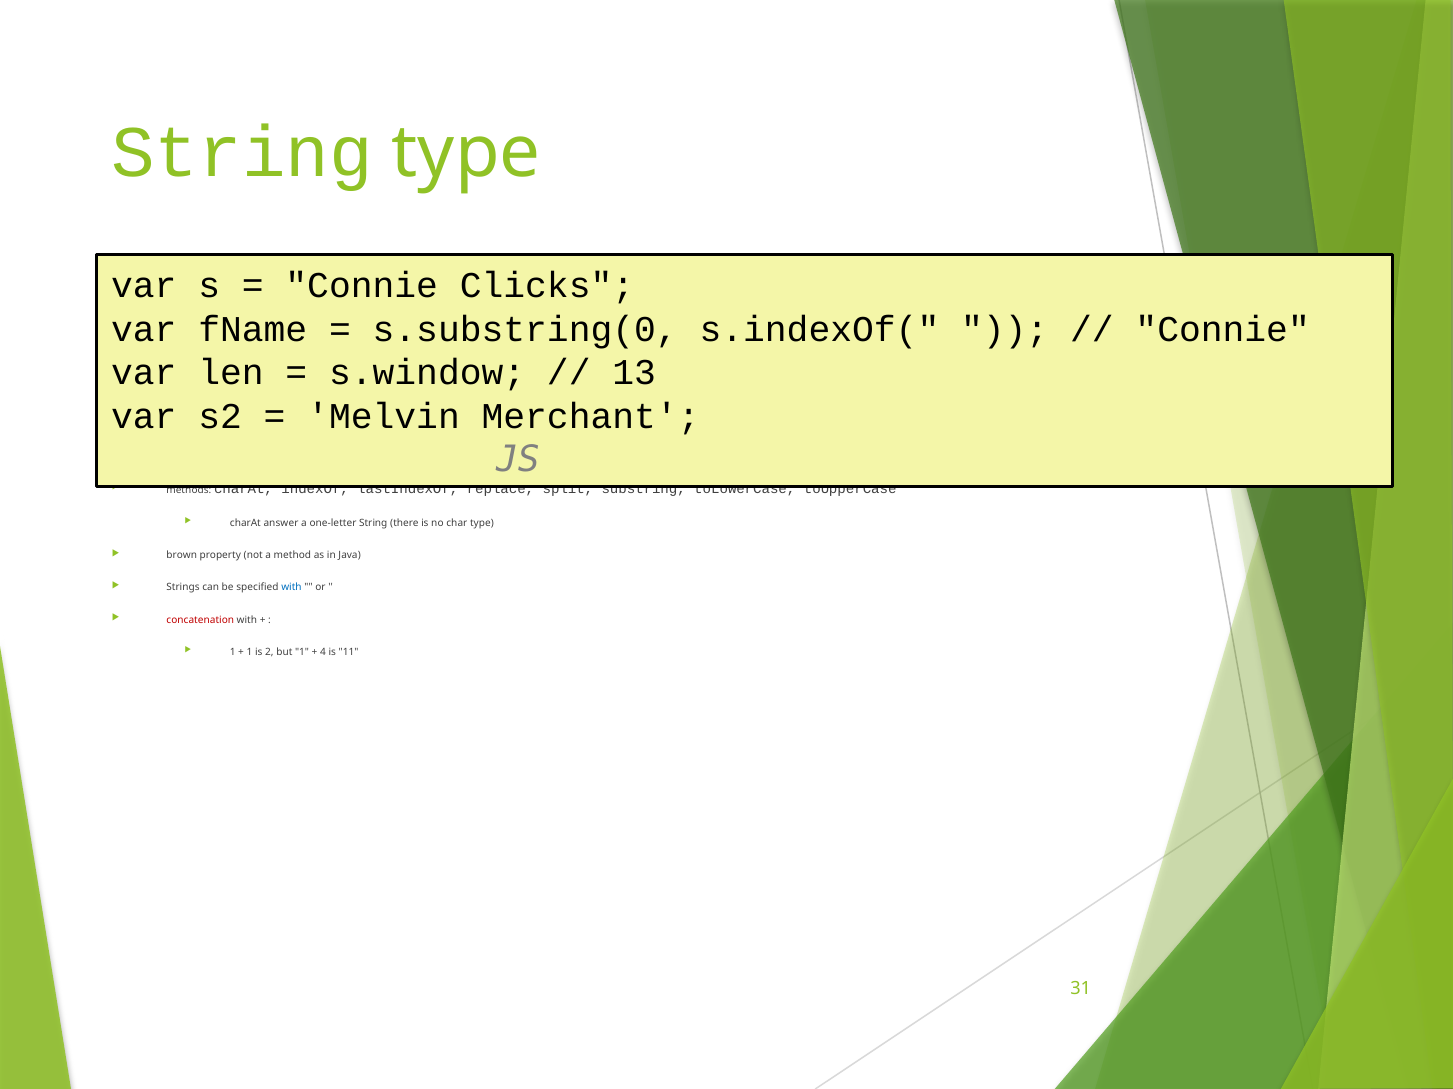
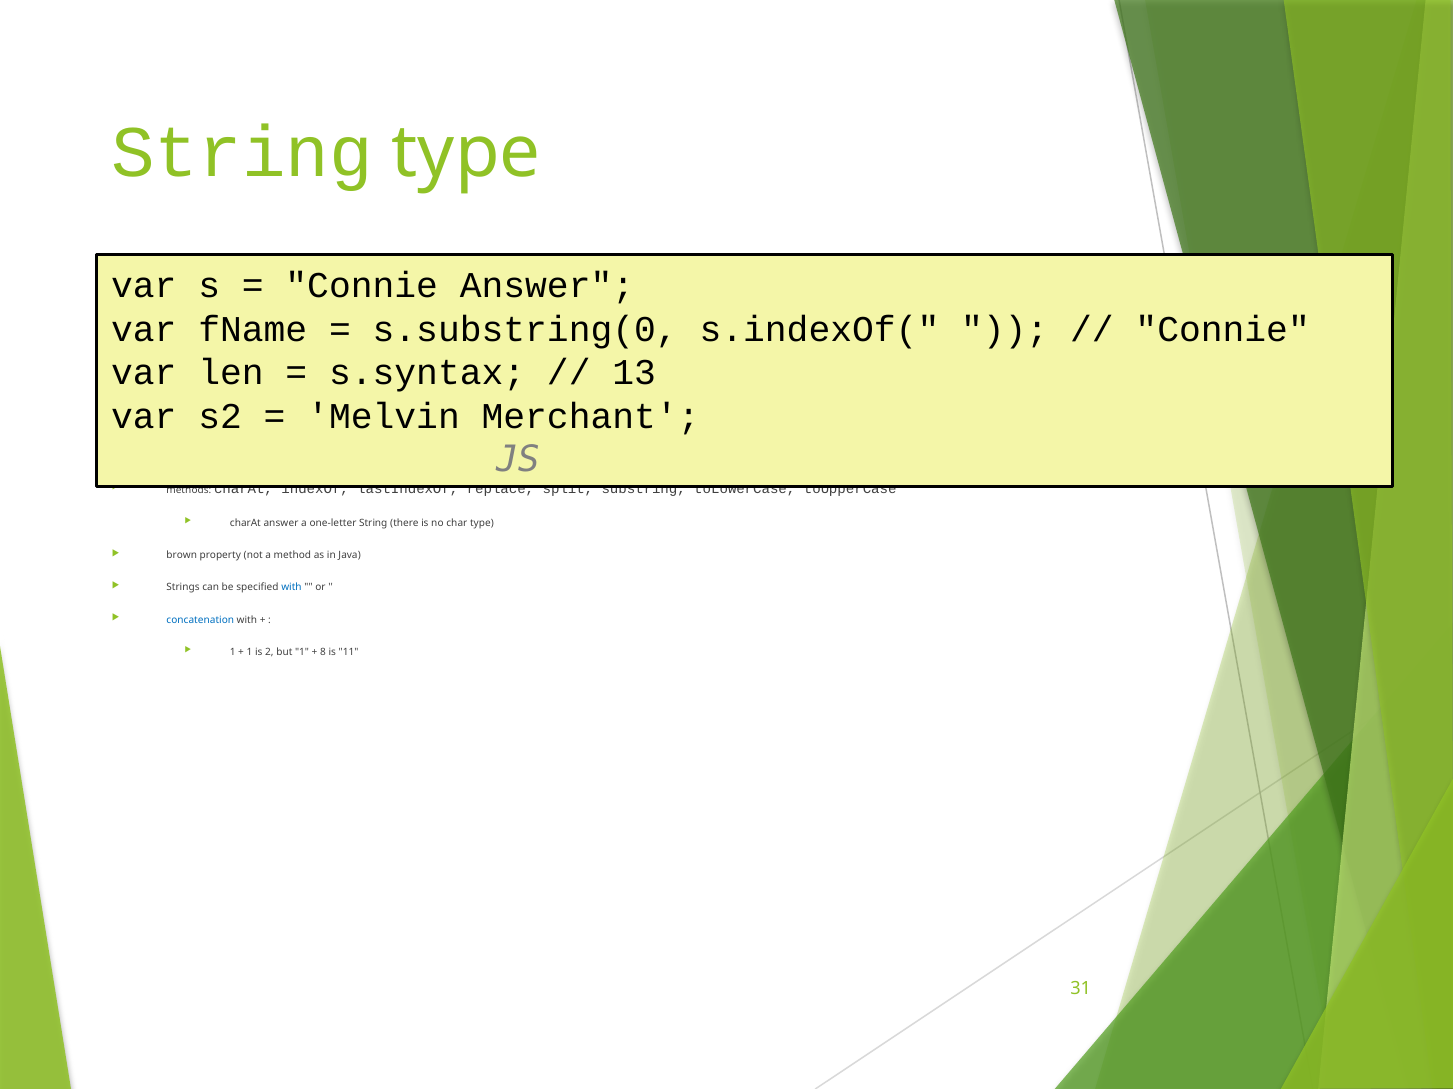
Connie Clicks: Clicks -> Answer (547, 286)
s.window: s.window -> s.syntax (427, 373)
concatenation colour: red -> blue (200, 620)
4: 4 -> 8 (323, 652)
